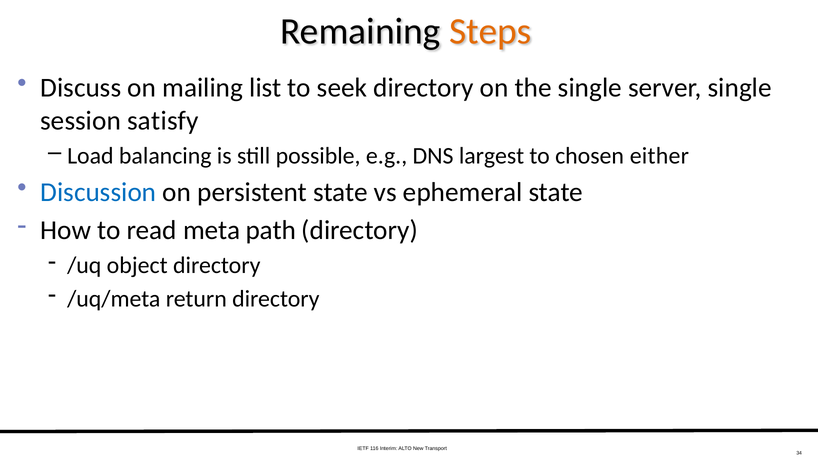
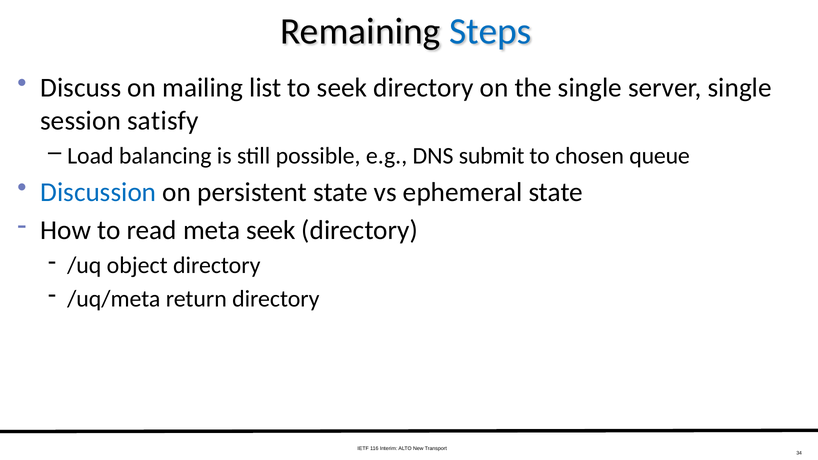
Steps colour: orange -> blue (490, 31)
largest: largest -> submit (492, 156)
either: either -> queue (660, 156)
meta path: path -> seek (271, 230)
